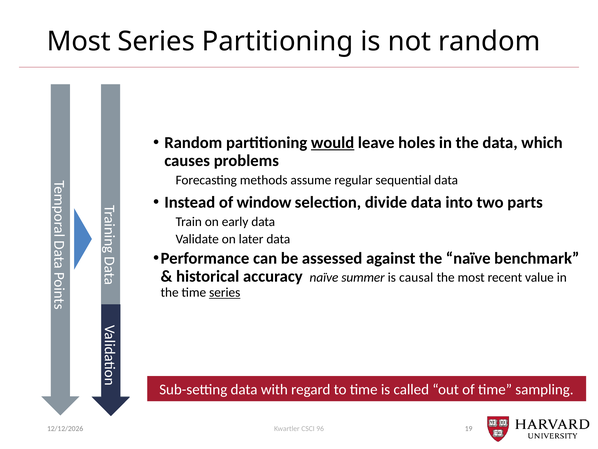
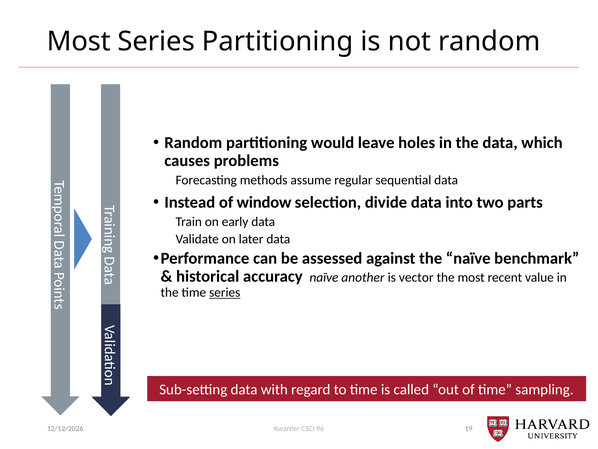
would underline: present -> none (333, 143)
summer: summer -> another (363, 277)
causal: causal -> vector (416, 277)
